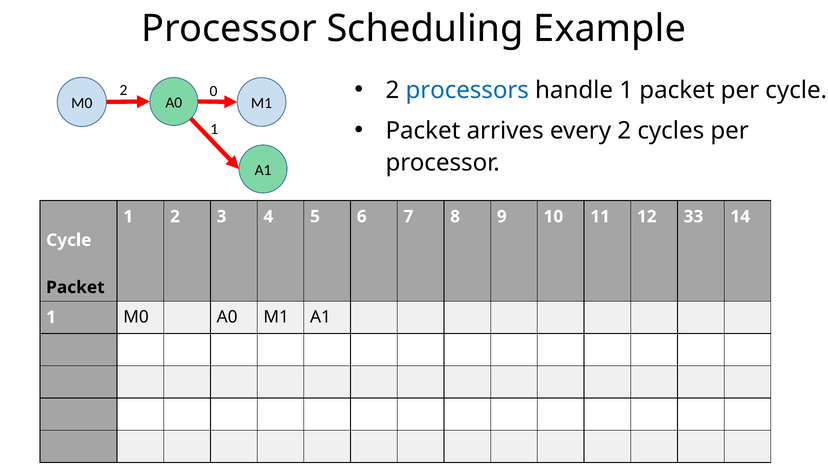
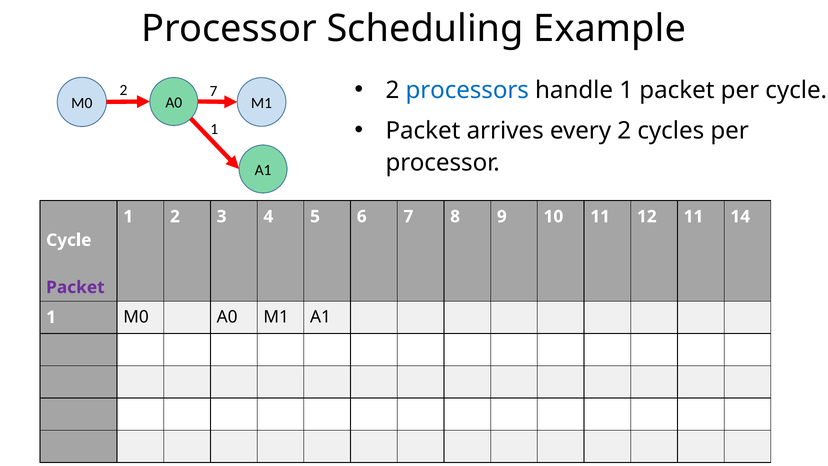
2 0: 0 -> 7 (213, 91)
12 33: 33 -> 11 (694, 216)
Packet colour: black -> purple (75, 287)
